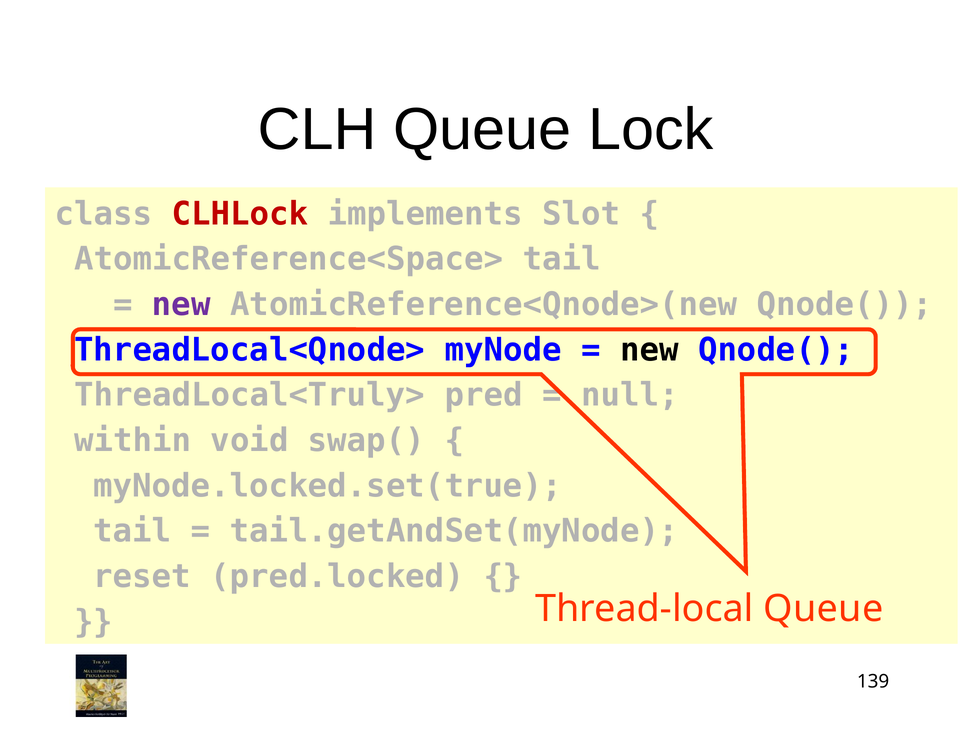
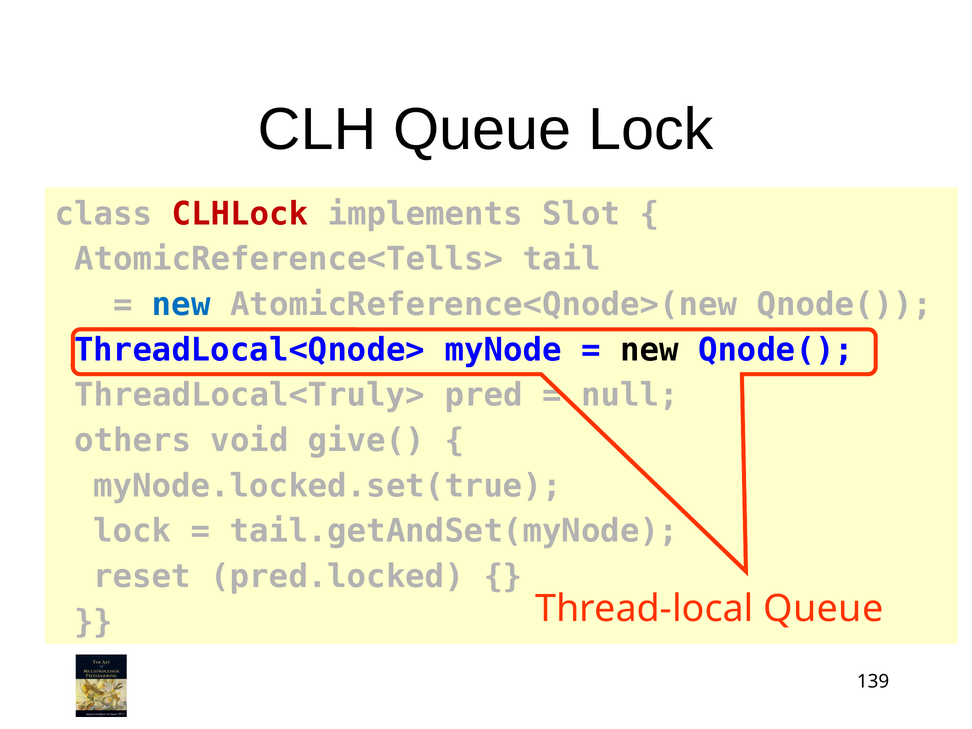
AtomicReference<Space>: AtomicReference<Space> -> AtomicReference<Tells> (289, 259)
new colour: purple -> blue (181, 305)
within: within -> others (133, 441)
swap(: swap( -> give( (366, 441)
tail: tail -> lock (132, 531)
